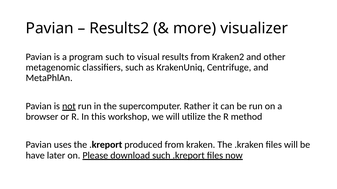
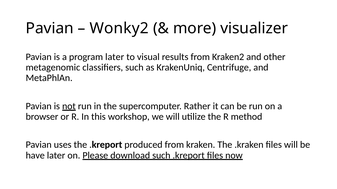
Results2: Results2 -> Wonky2 (119, 28)
program such: such -> later (115, 57)
